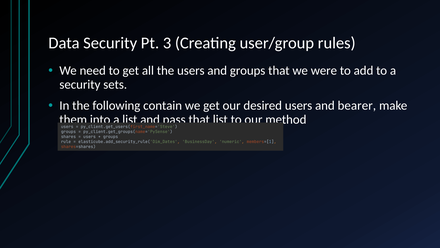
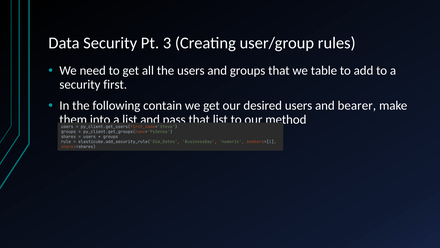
were: were -> table (324, 70)
sets: sets -> first (115, 84)
